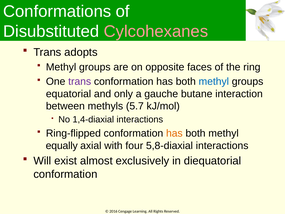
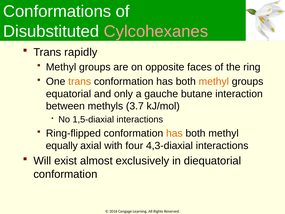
adopts: adopts -> rapidly (81, 52)
trans colour: purple -> orange (80, 81)
methyl colour: blue -> orange (214, 81)
5.7: 5.7 -> 3.7 (135, 106)
1,4-diaxial: 1,4-diaxial -> 1,5-diaxial (93, 119)
5,8-diaxial: 5,8-diaxial -> 4,3-diaxial (169, 146)
